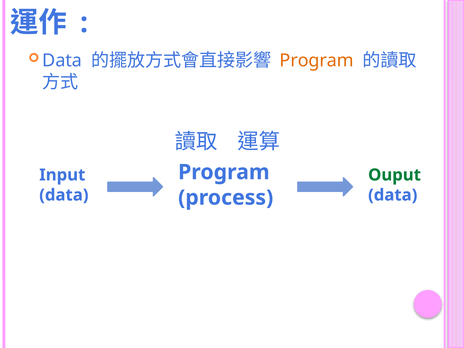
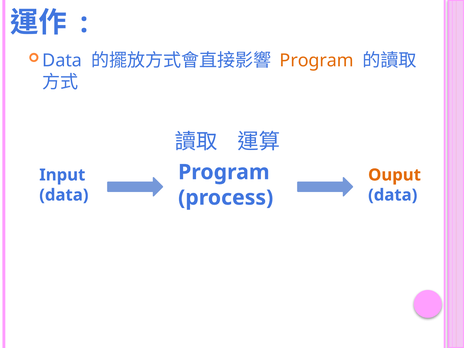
Ouput colour: green -> orange (395, 175)
